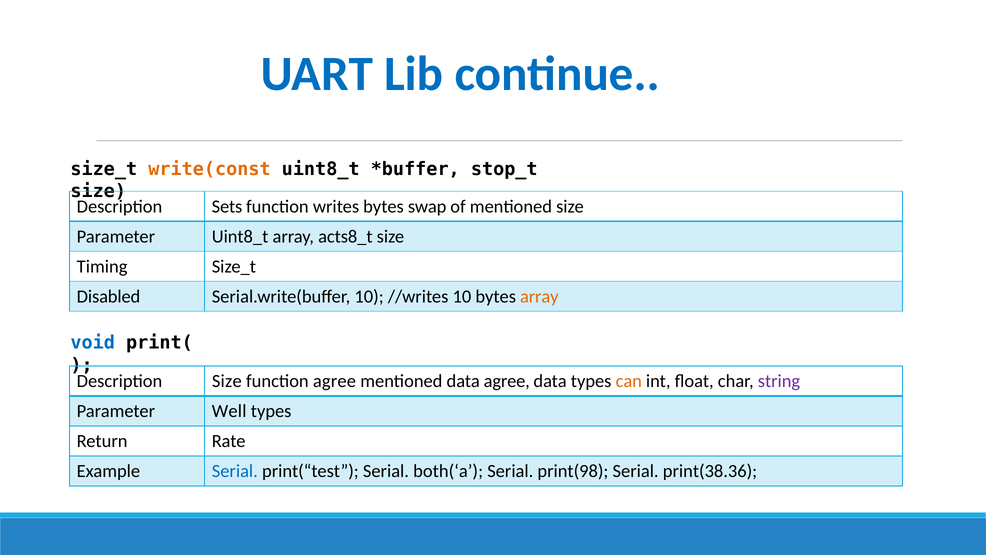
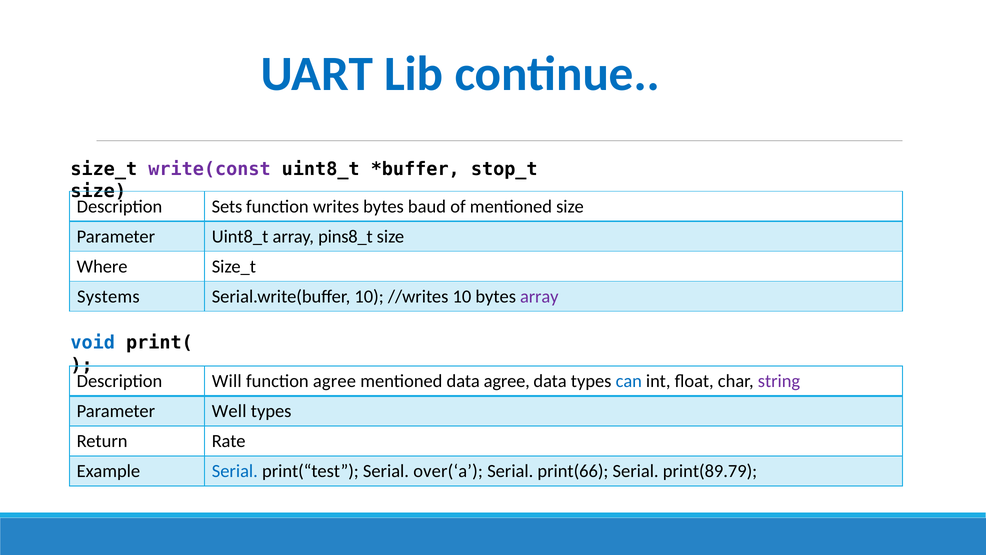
write(const colour: orange -> purple (209, 169)
swap: swap -> baud (427, 206)
acts8_t: acts8_t -> pins8_t (345, 236)
Timing: Timing -> Where (102, 266)
Disabled: Disabled -> Systems (108, 296)
array colour: orange -> purple (539, 296)
Description Size: Size -> Will (227, 381)
can colour: orange -> blue (629, 381)
both(‘a: both(‘a -> over(‘a (448, 471)
print(98: print(98 -> print(66 (573, 471)
print(38.36: print(38.36 -> print(89.79 (710, 471)
